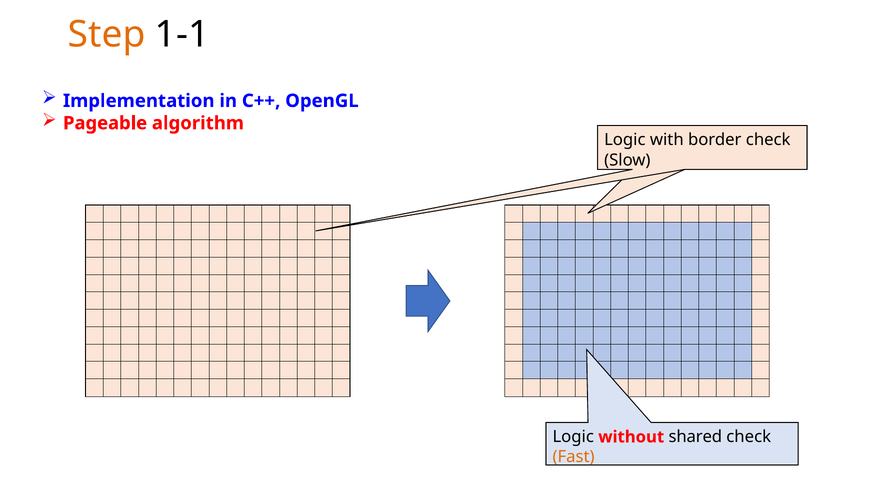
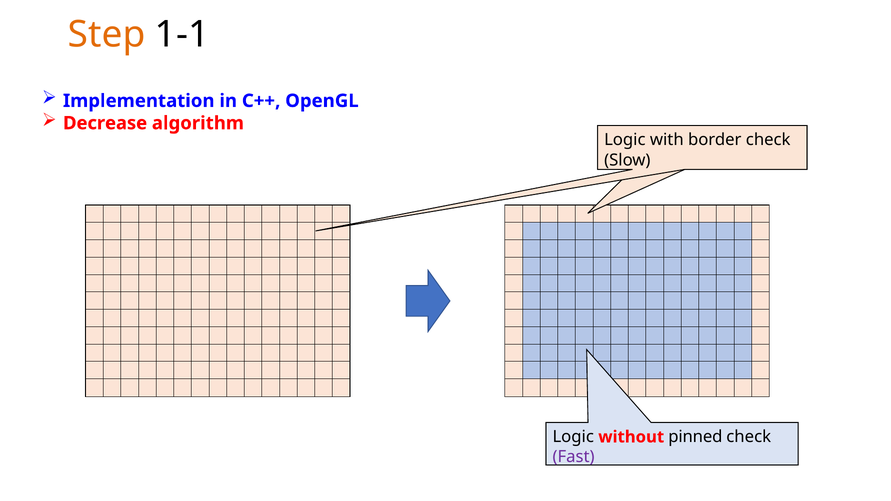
Pageable: Pageable -> Decrease (105, 123)
shared: shared -> pinned (695, 437)
Fast colour: orange -> purple (574, 457)
